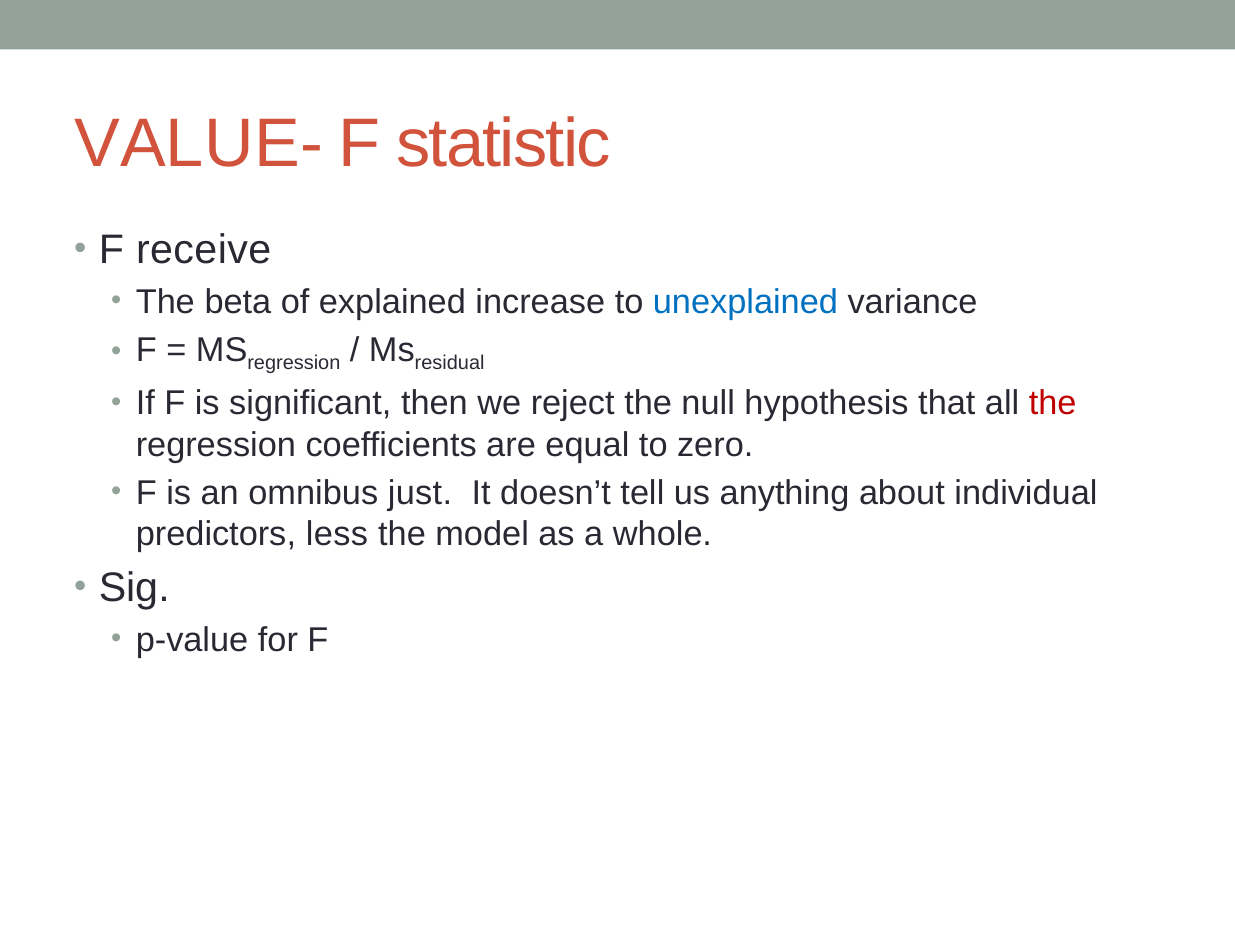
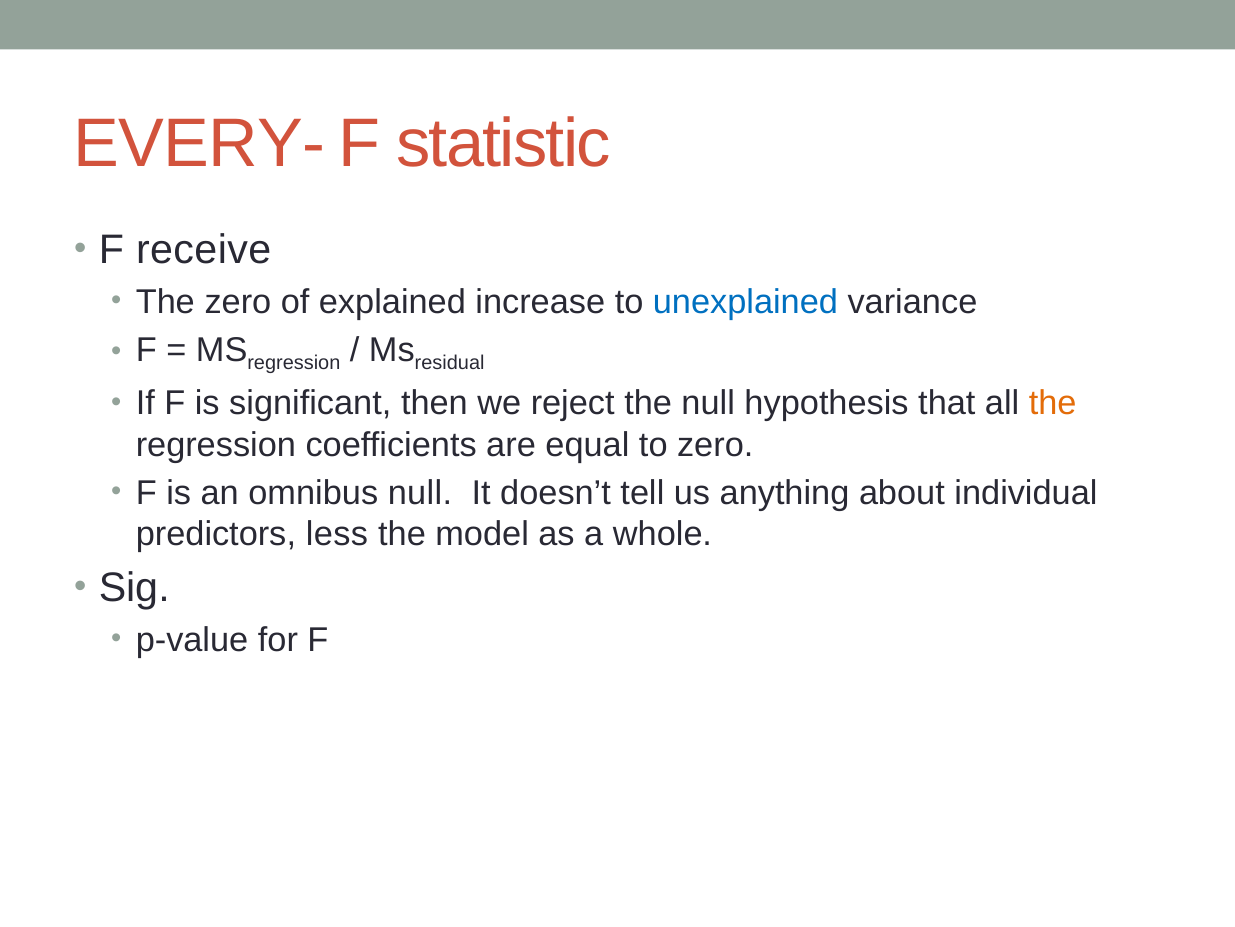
VALUE-: VALUE- -> EVERY- (199, 144)
The beta: beta -> zero (238, 302)
the colour: red -> orange (1053, 403)
omnibus just: just -> null (420, 492)
